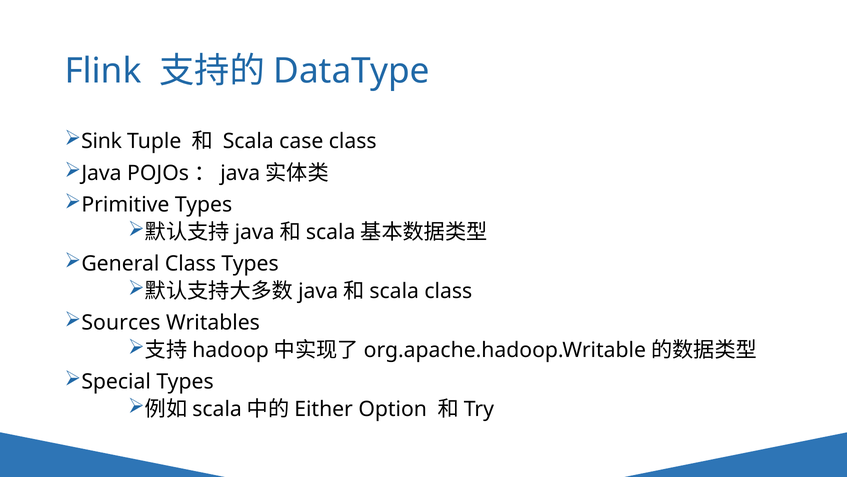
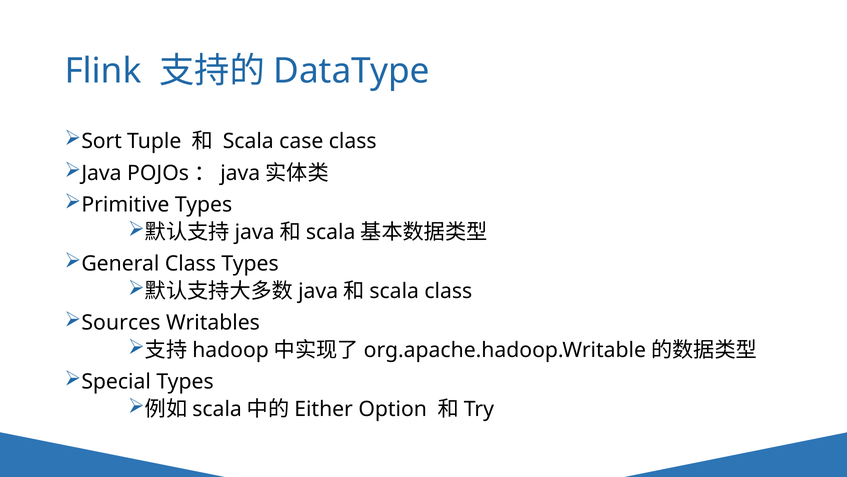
Sink: Sink -> Sort (102, 141)
